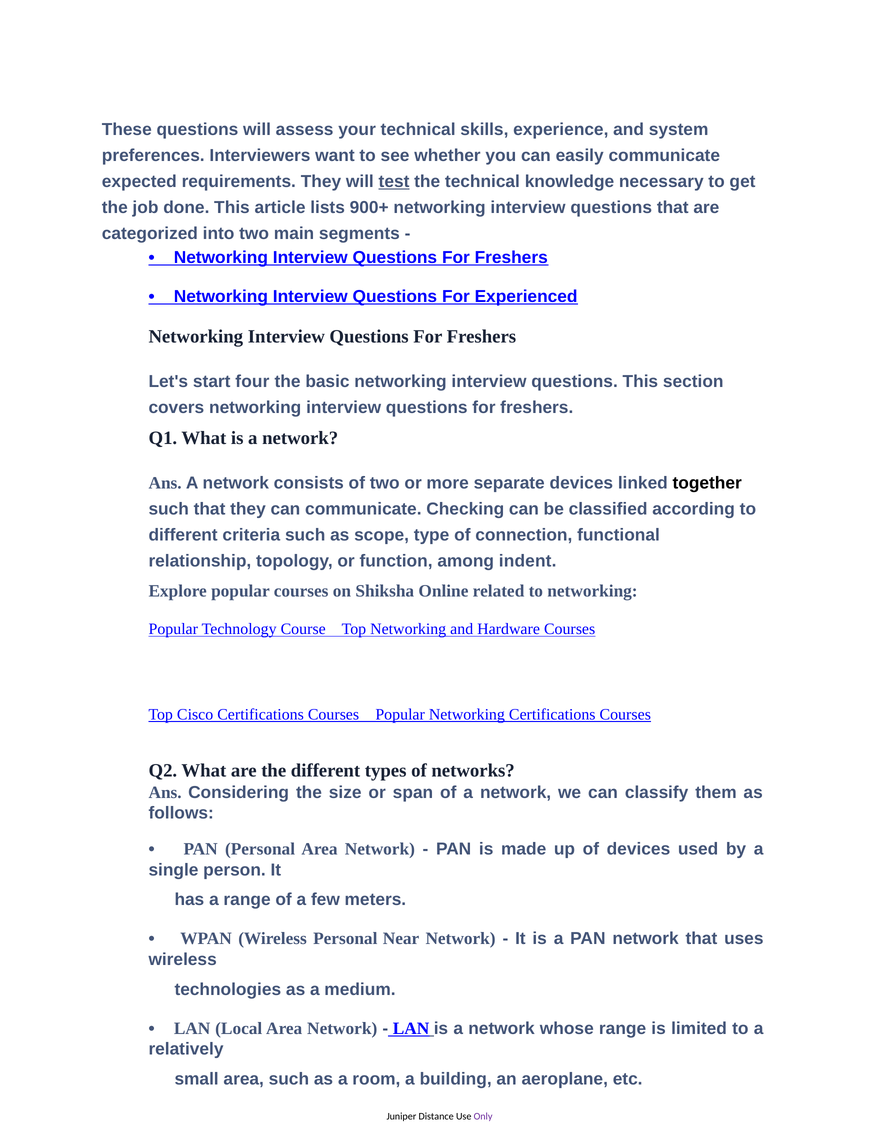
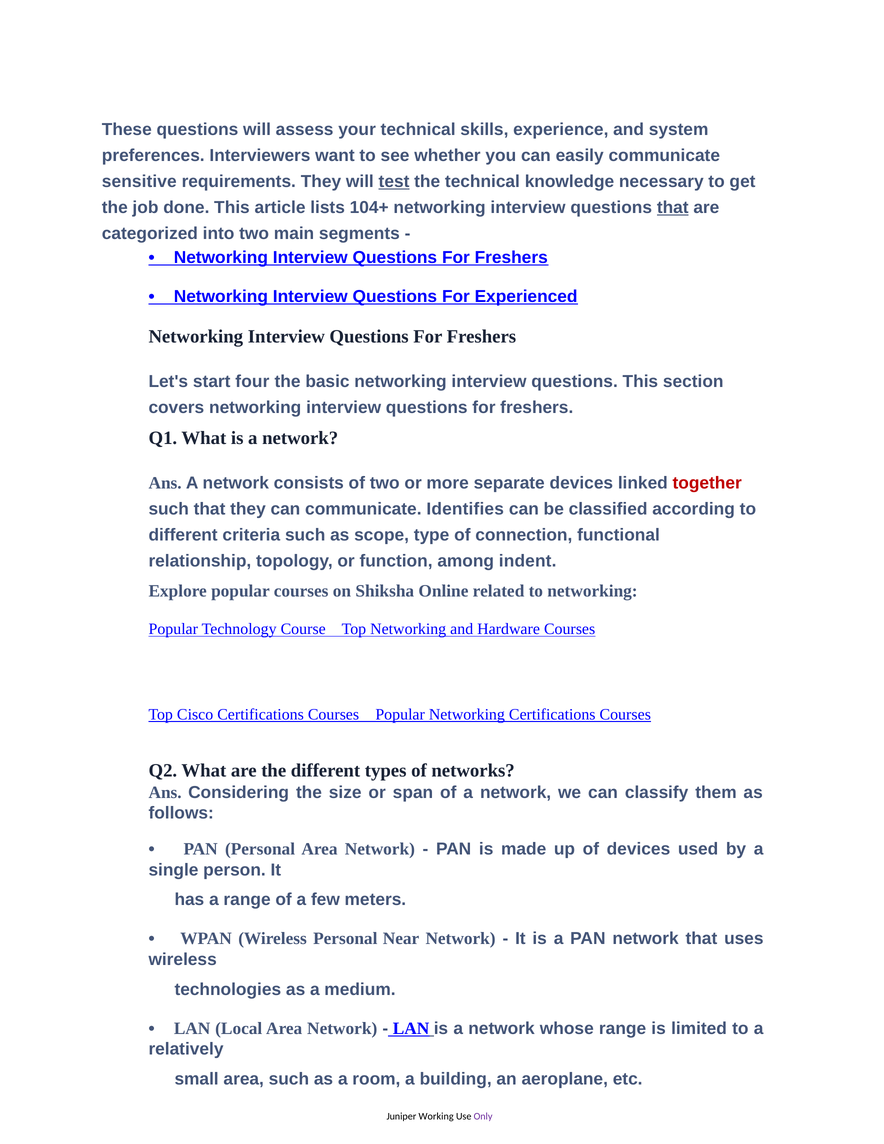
expected: expected -> sensitive (139, 181)
900+: 900+ -> 104+ (369, 207)
that underline: none -> present (673, 207)
together colour: black -> red (707, 483)
Checking: Checking -> Identifies (465, 509)
Distance: Distance -> Working (436, 1116)
